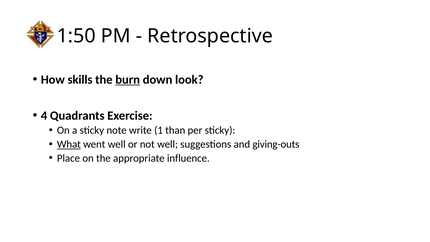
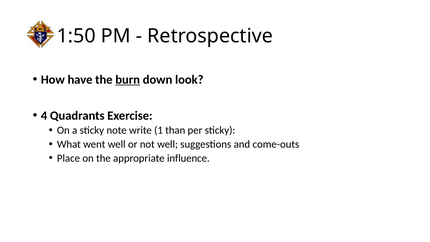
skills: skills -> have (80, 80)
What underline: present -> none (69, 144)
giving-outs: giving-outs -> come-outs (276, 144)
